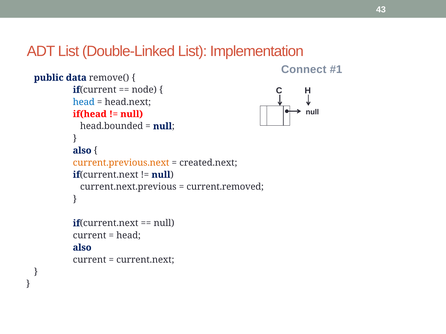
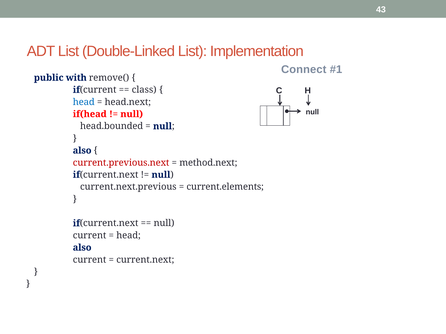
data: data -> with (76, 78)
node: node -> class (144, 90)
current.previous.next colour: orange -> red (121, 163)
created.next: created.next -> method.next (208, 163)
current.removed: current.removed -> current.elements (225, 187)
